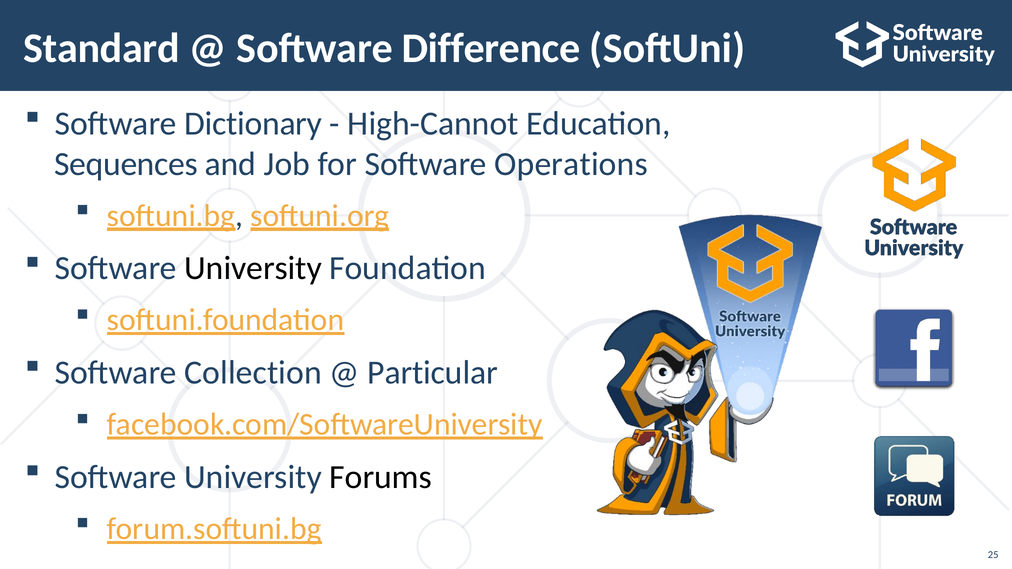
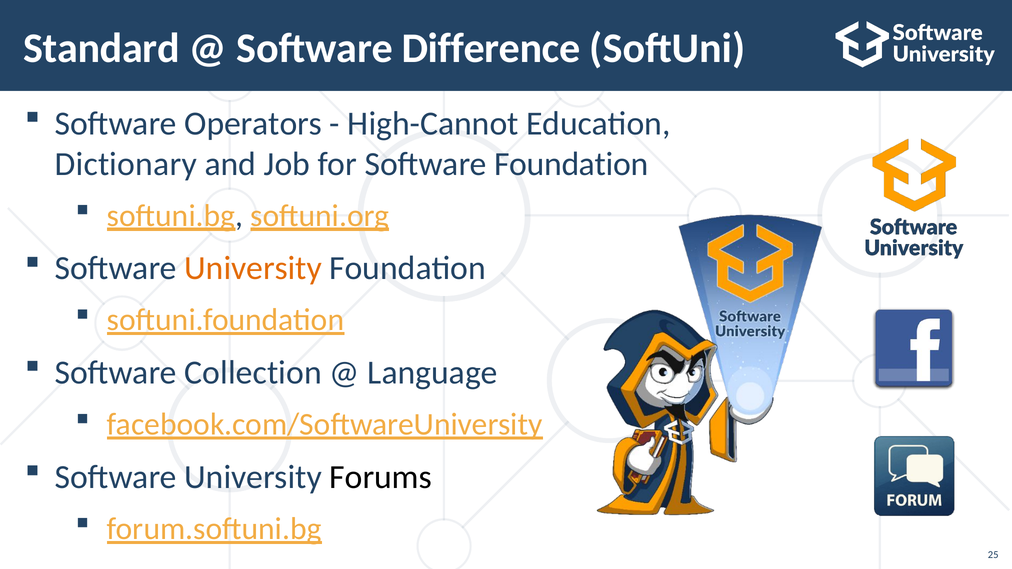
Dictionary: Dictionary -> Operators (253, 123)
Sequences: Sequences -> Dictionary (126, 164)
Software Operations: Operations -> Foundation (571, 164)
University colour: black -> orange (253, 268)
Particular: Particular -> Language (433, 373)
